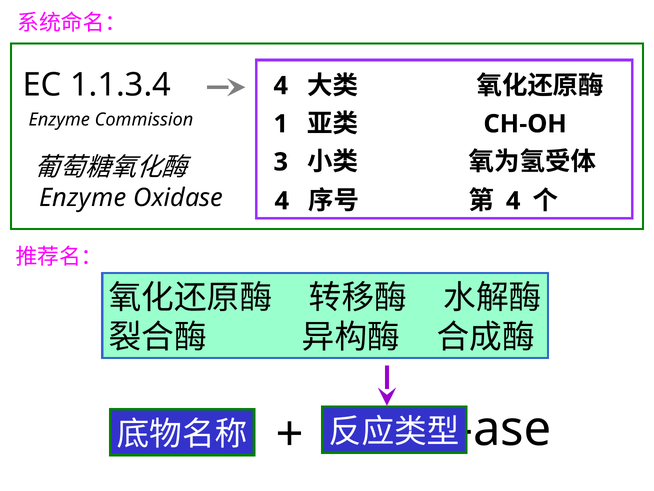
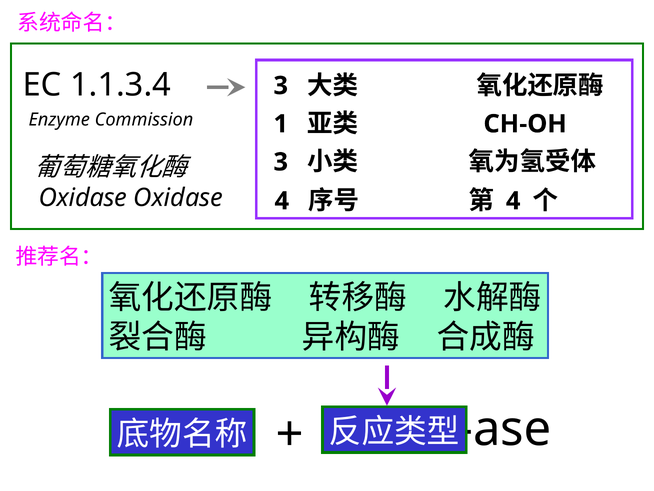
1.1.3.4 4: 4 -> 3 (281, 86)
Enzyme: Enzyme -> Oxidase (83, 197)
